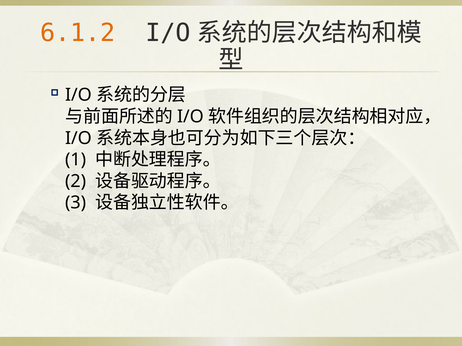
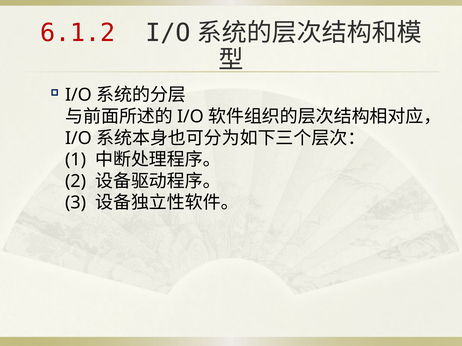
6.1.2 colour: orange -> red (78, 33)
